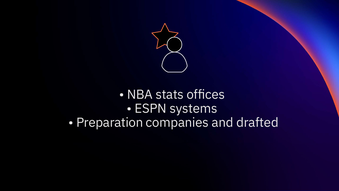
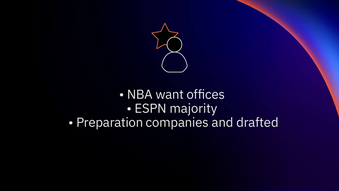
stats: stats -> want (170, 94)
systems: systems -> majority (193, 108)
